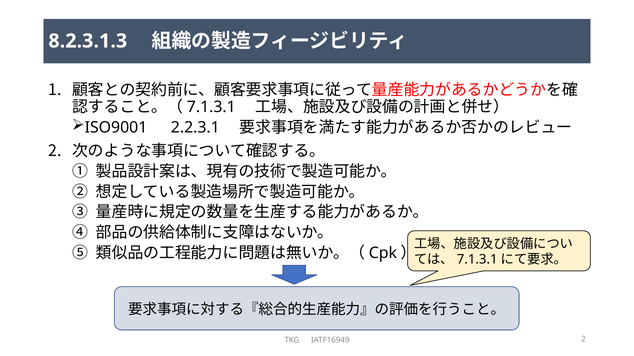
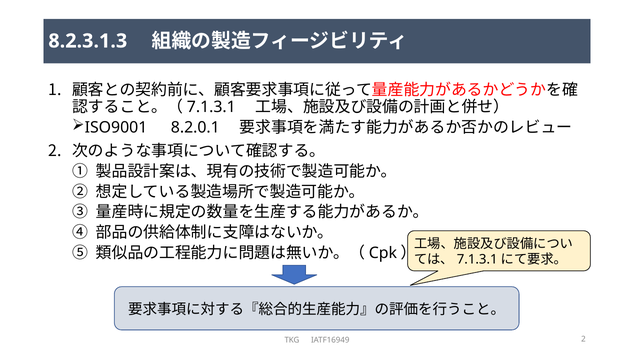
2.2.3.1: 2.2.3.1 -> 8.2.0.1 (195, 128)
